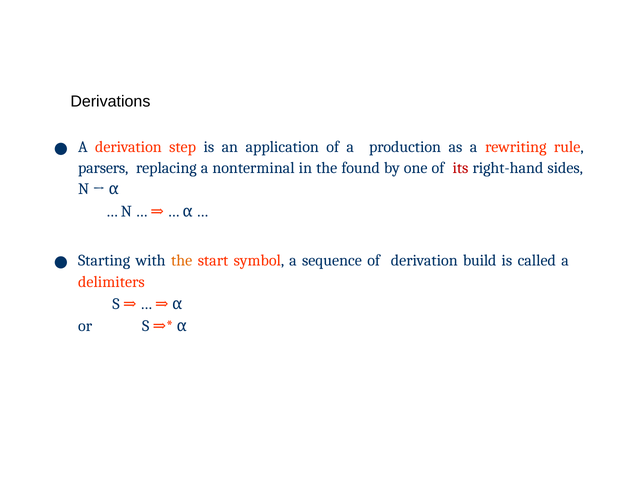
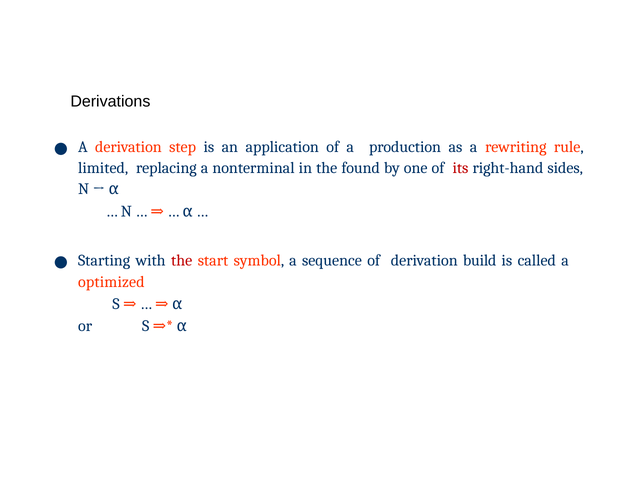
parsers: parsers -> limited (103, 168)
the colour: orange -> red (182, 261)
delimiters: delimiters -> optimized (111, 282)
